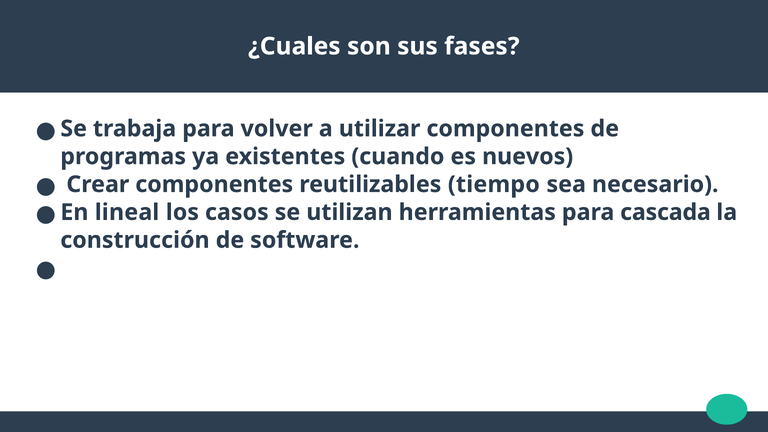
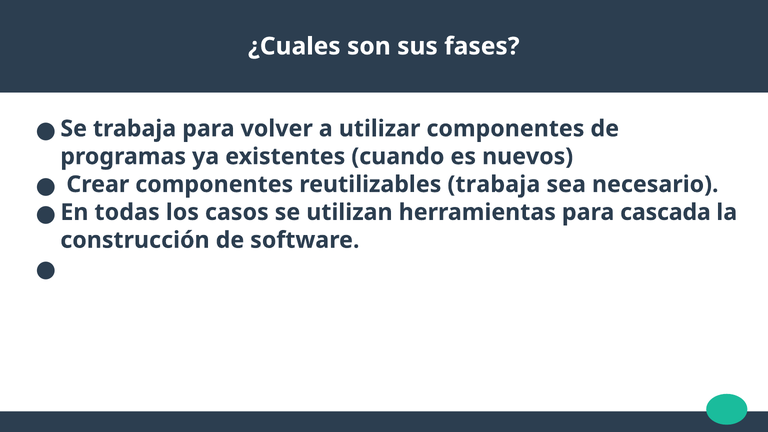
reutilizables tiempo: tiempo -> trabaja (494, 184)
lineal: lineal -> todas (127, 212)
